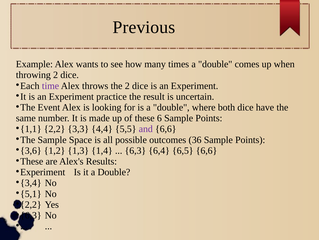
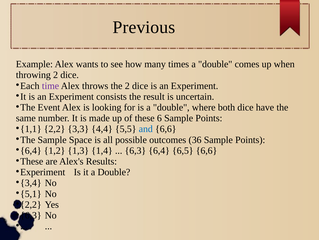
practice: practice -> consists (112, 96)
and colour: purple -> blue (146, 129)
3,6: 3,6 -> 6,4 (31, 150)
